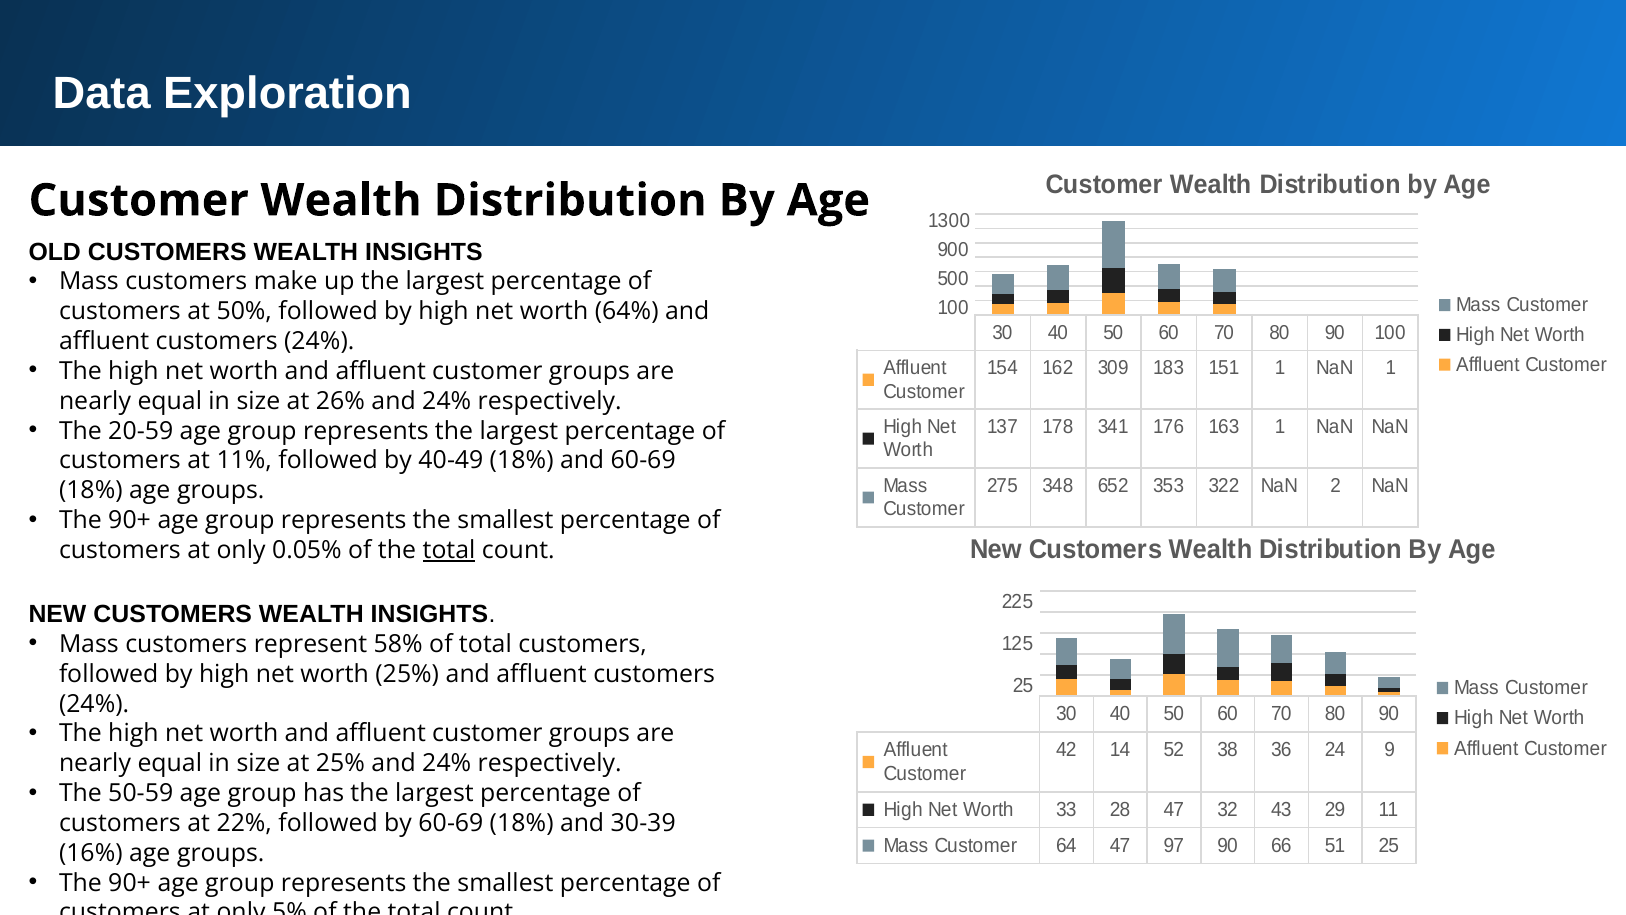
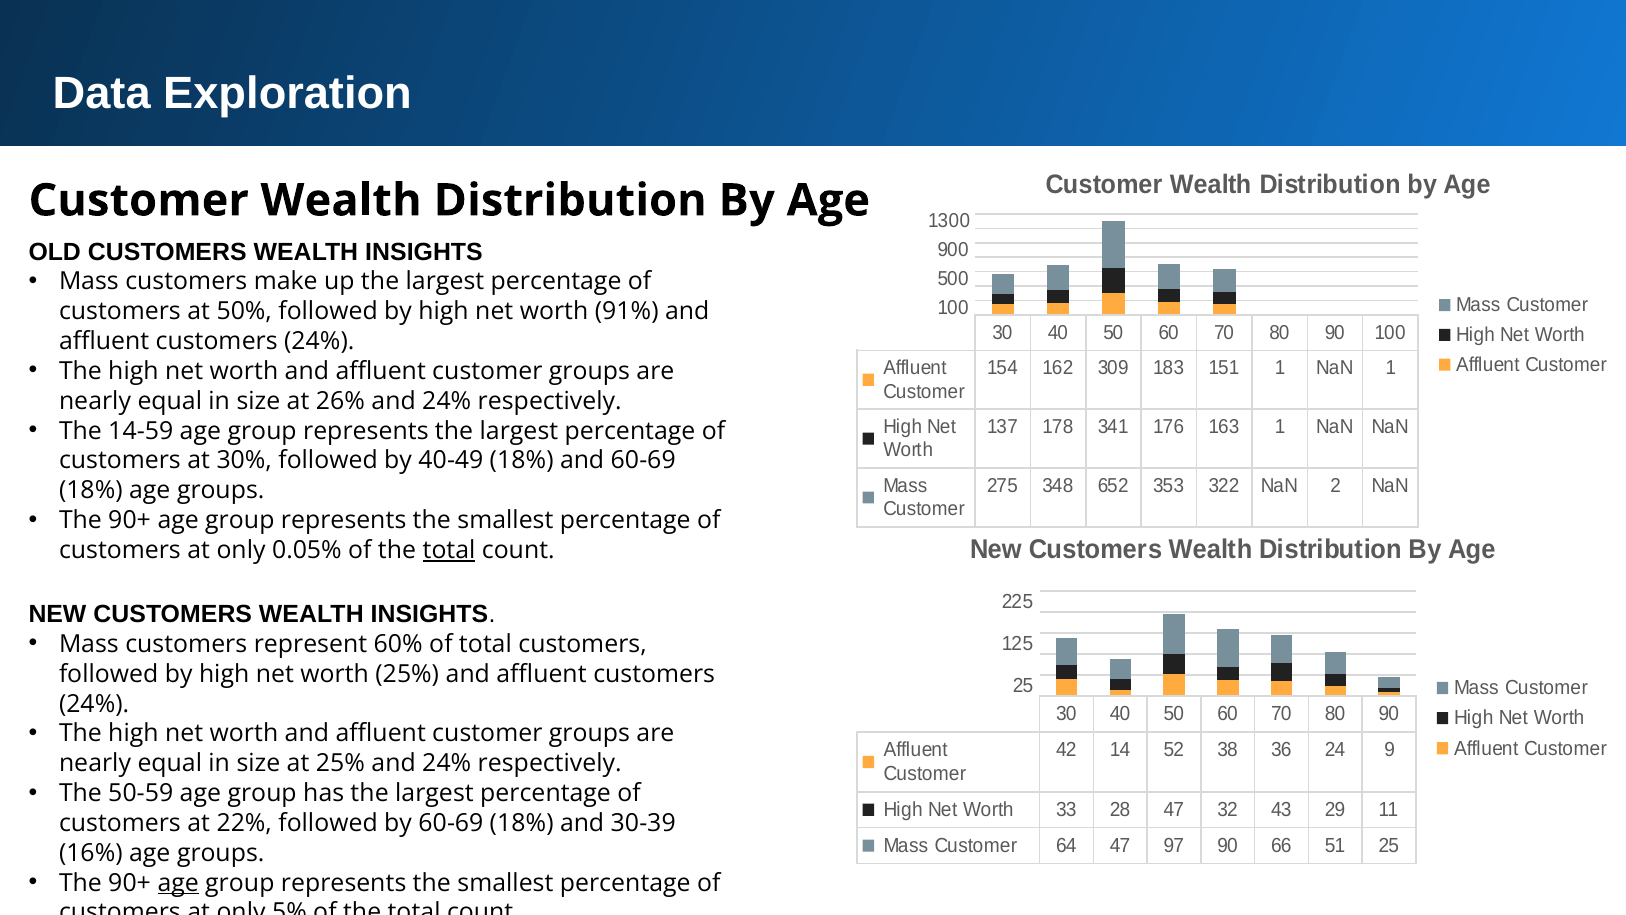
64%: 64% -> 91% (627, 311)
20-59: 20-59 -> 14-59 (141, 431)
11%: 11% -> 30% (244, 461)
58%: 58% -> 60% (398, 644)
age underline: none -> present (178, 883)
